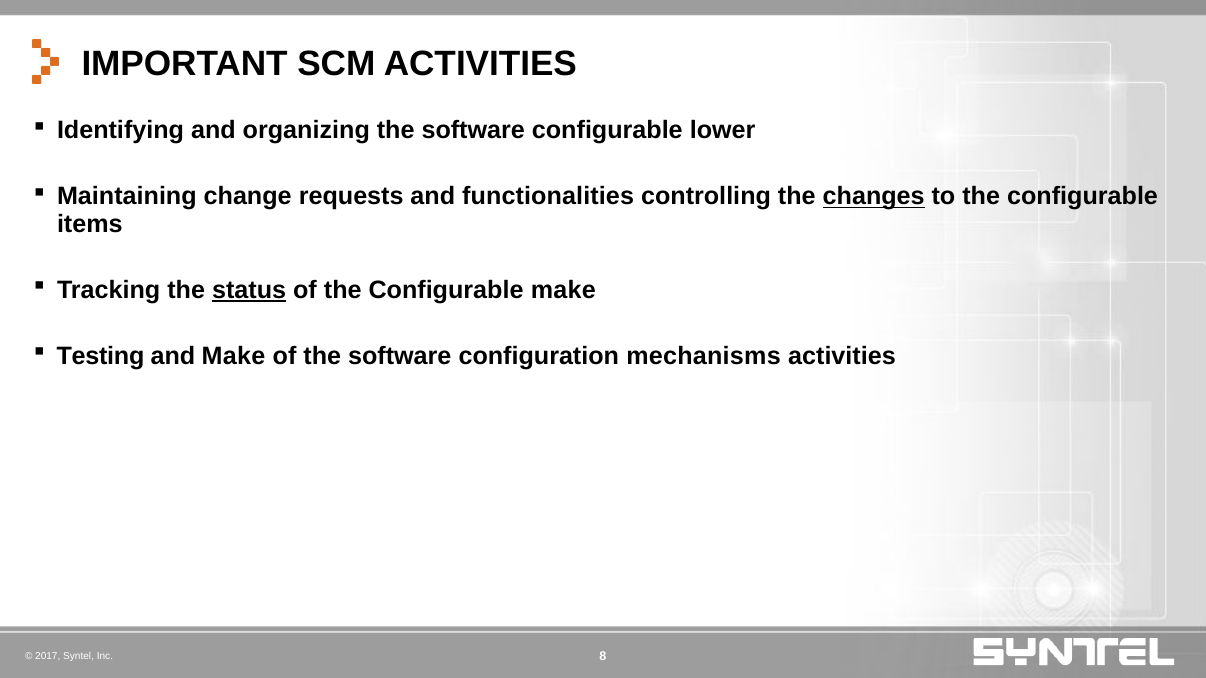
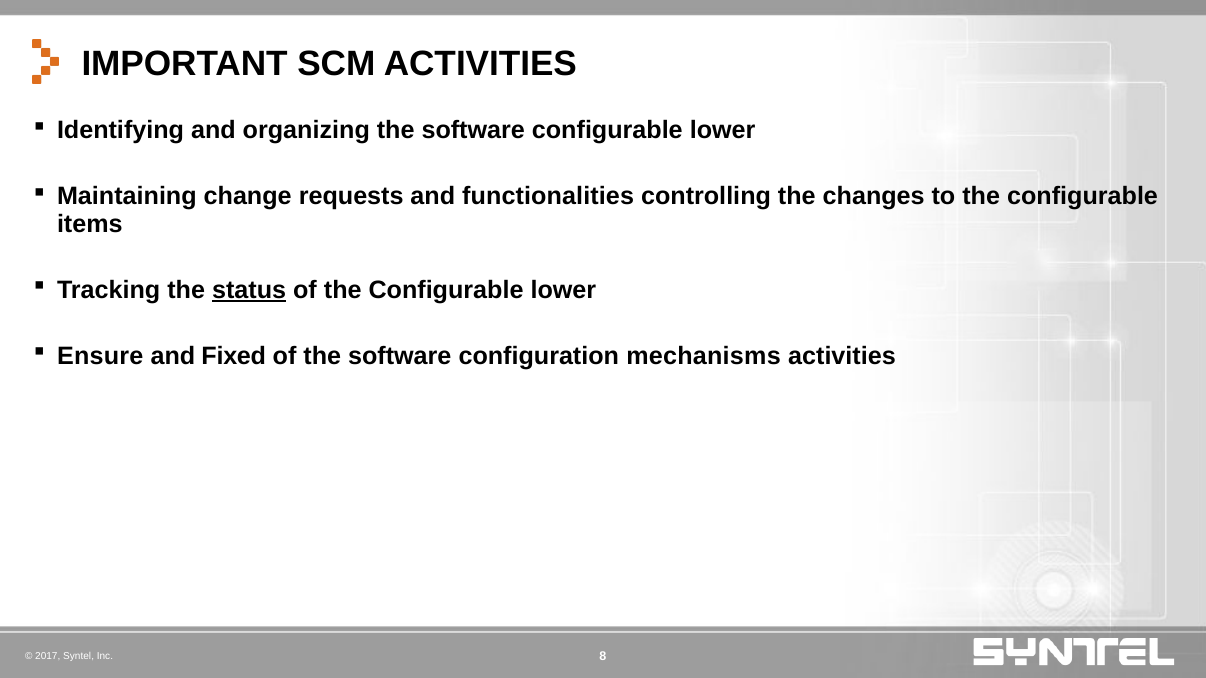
changes underline: present -> none (874, 197)
the Configurable make: make -> lower (563, 290)
Testing: Testing -> Ensure (100, 357)
and Make: Make -> Fixed (234, 357)
